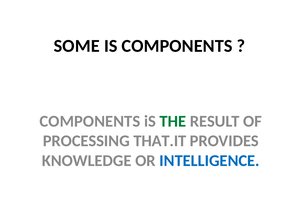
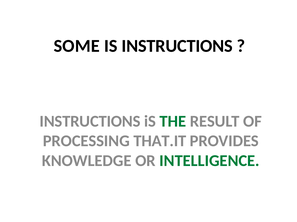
IS COMPONENTS: COMPONENTS -> INSTRUCTIONS (177, 46)
COMPONENTS: COMPONENTS -> INSTRUCTIONS (90, 122)
INTELLIGENCE colour: blue -> green (209, 161)
